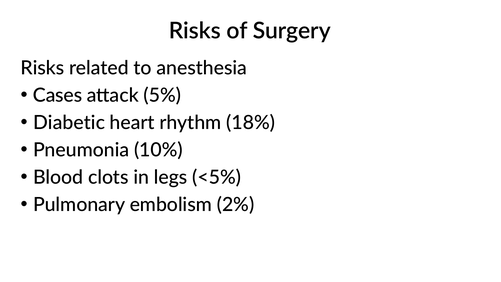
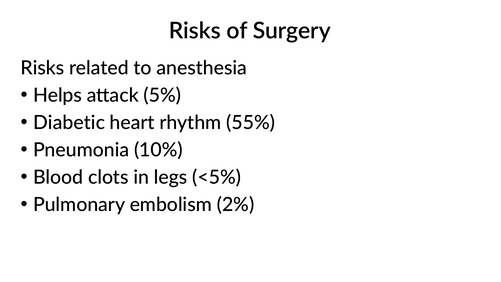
Cases: Cases -> Helps (58, 95)
18%: 18% -> 55% (251, 123)
